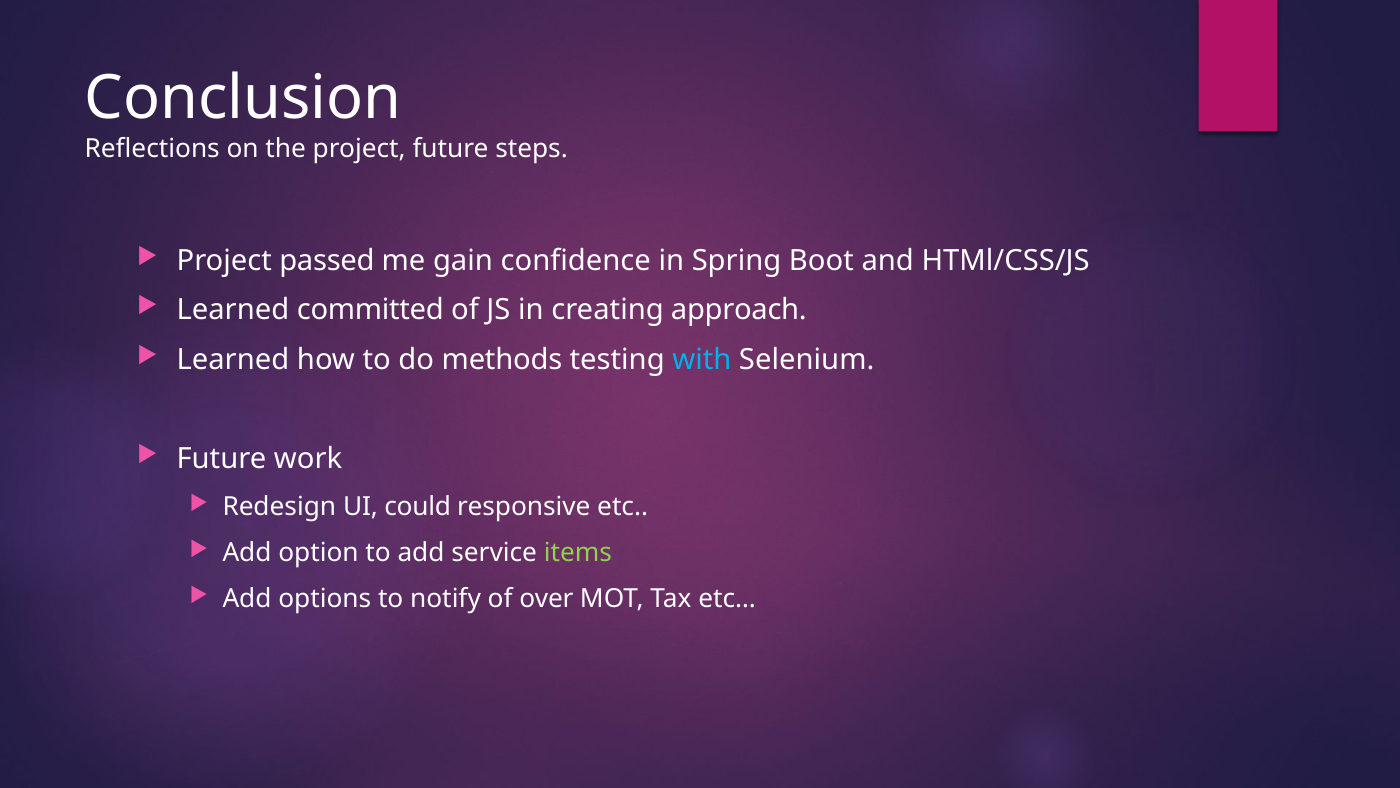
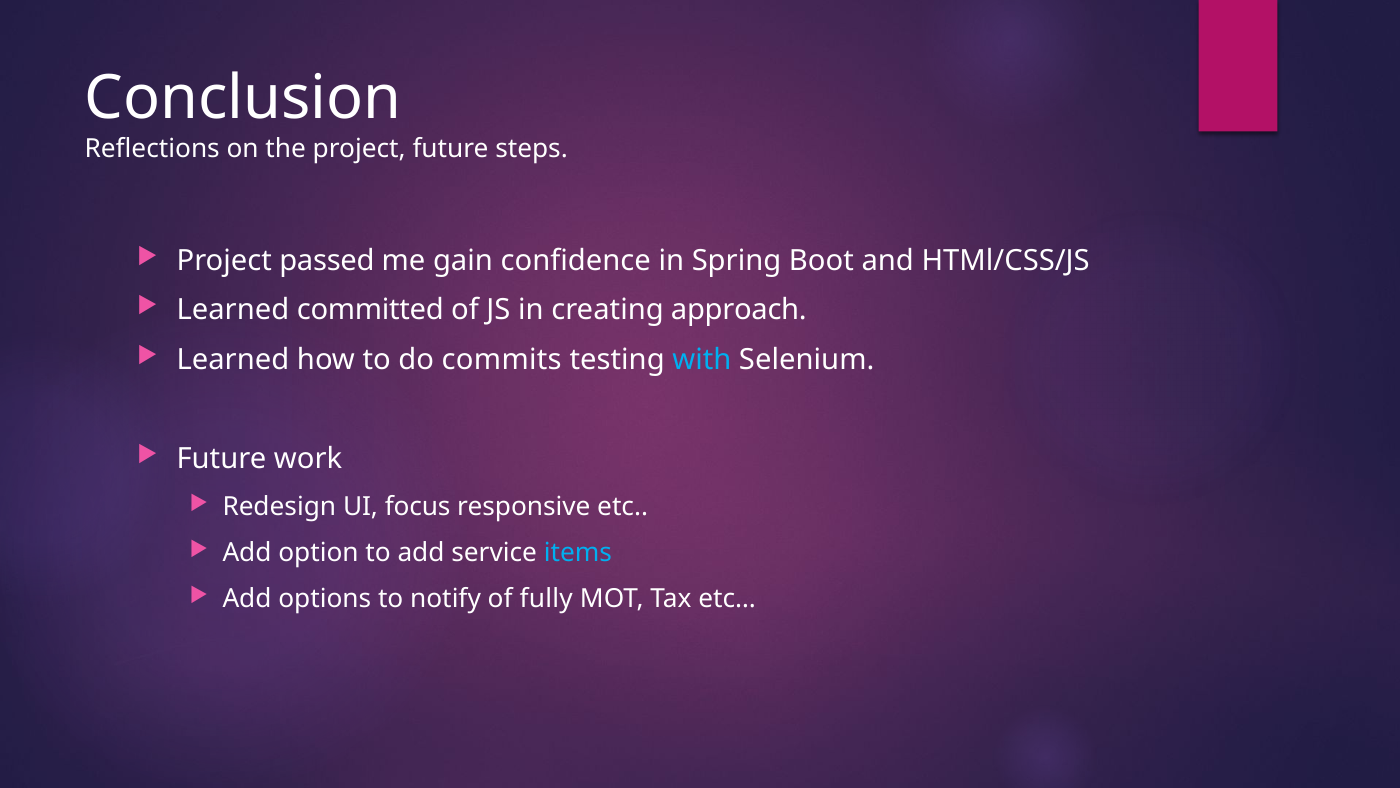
methods: methods -> commits (502, 360)
could: could -> focus (418, 507)
items colour: light green -> light blue (578, 553)
over: over -> fully (546, 599)
